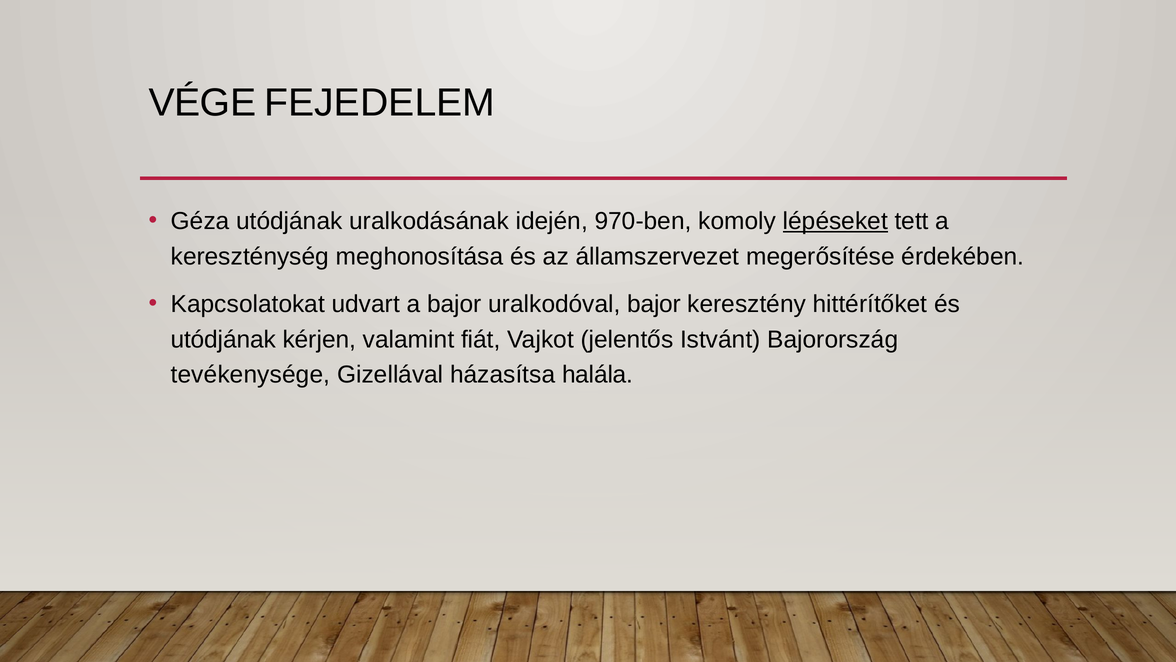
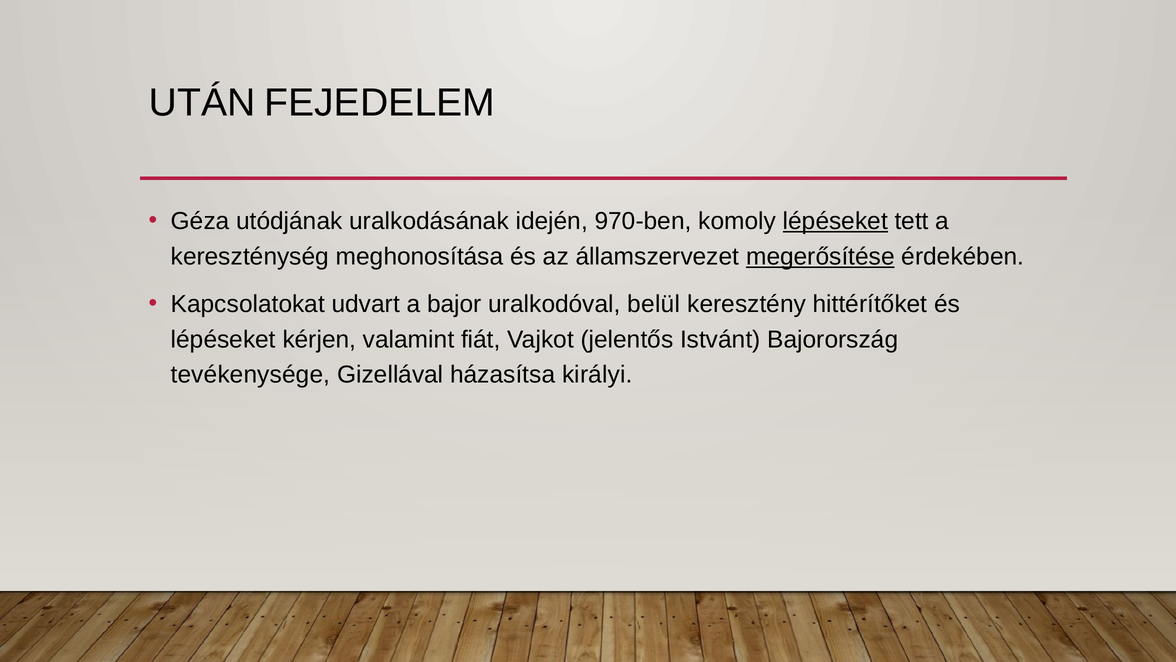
VÉGE: VÉGE -> UTÁN (202, 103)
megerősítése underline: none -> present (820, 256)
uralkodóval bajor: bajor -> belül (654, 304)
utódjának: utódjának -> lépéseket (223, 339)
halála: halála -> királyi (597, 374)
